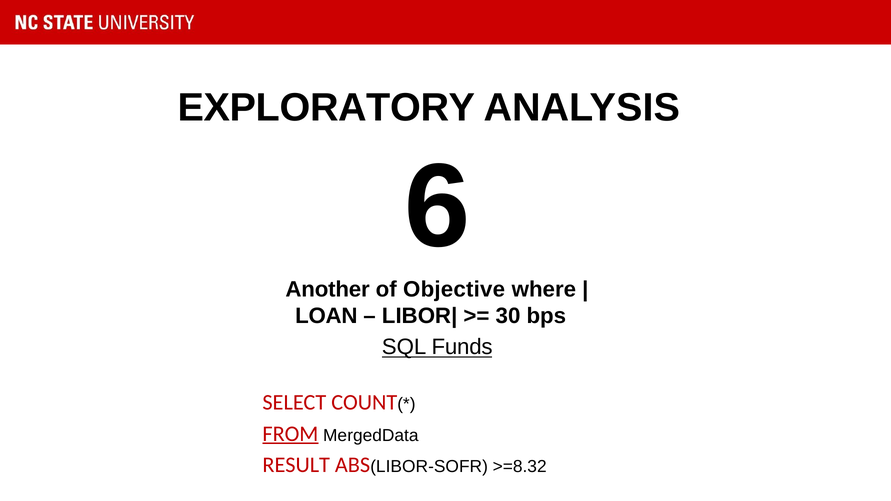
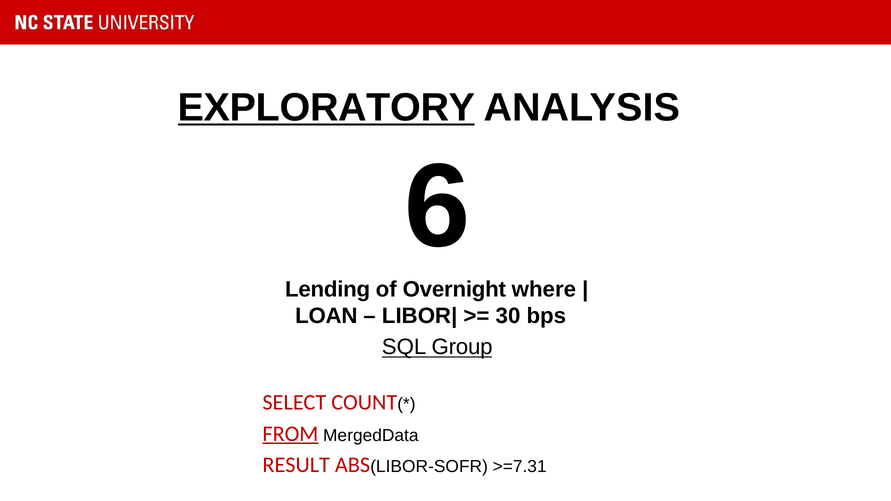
EXPLORATORY underline: none -> present (327, 108)
Another: Another -> Lending (328, 289)
Objective: Objective -> Overnight (454, 289)
Funds: Funds -> Group (462, 347)
>=8.32: >=8.32 -> >=7.31 (520, 467)
